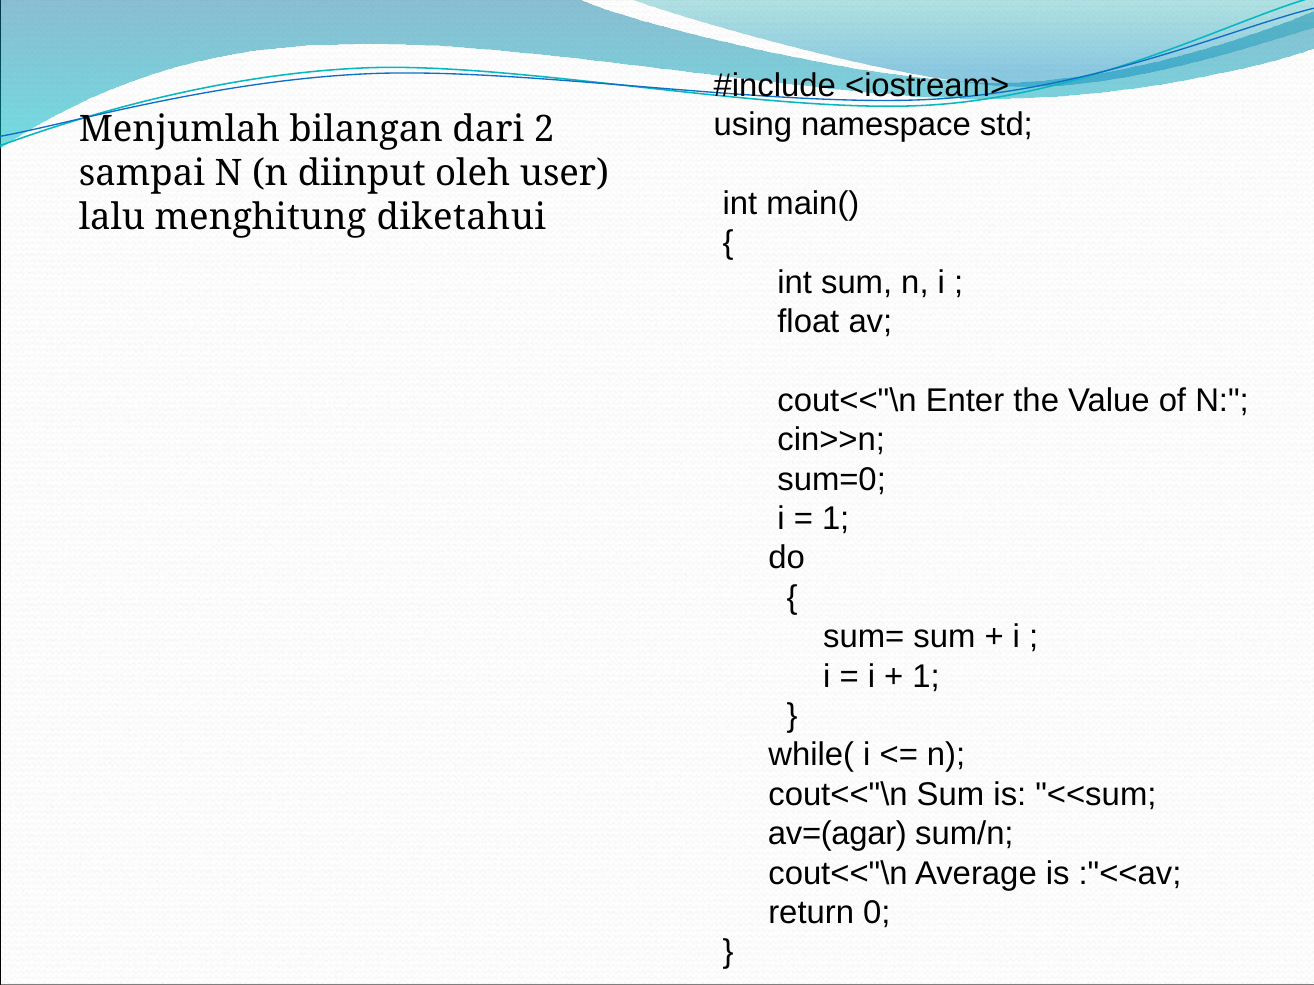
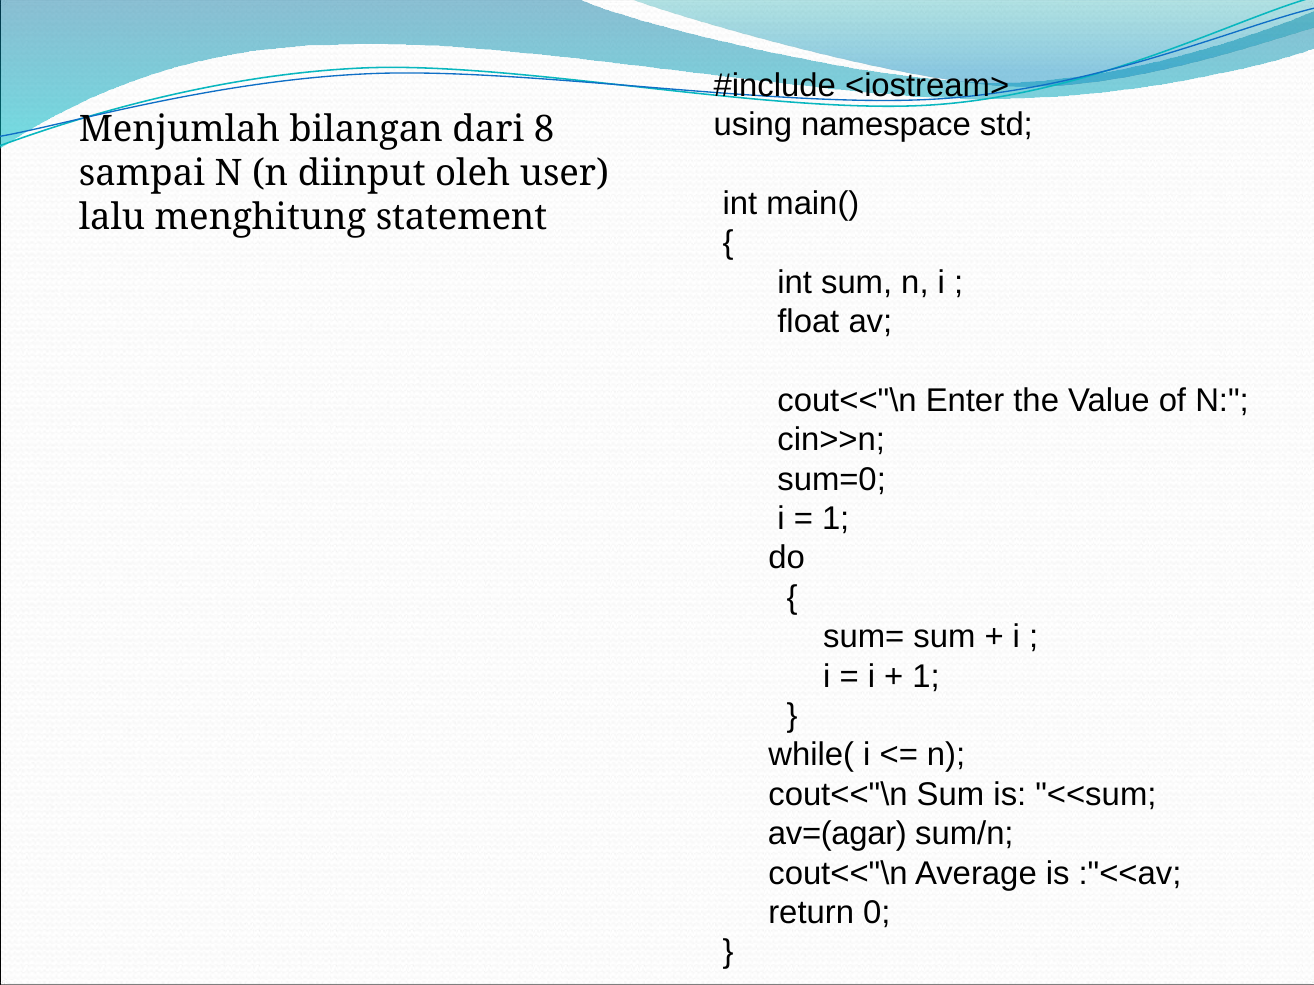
2: 2 -> 8 (544, 130)
diketahui: diketahui -> statement (462, 217)
